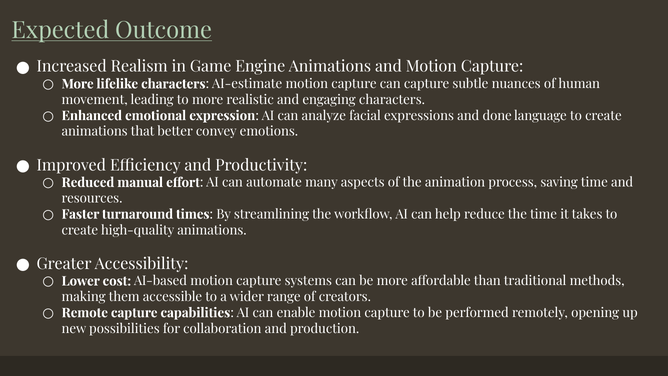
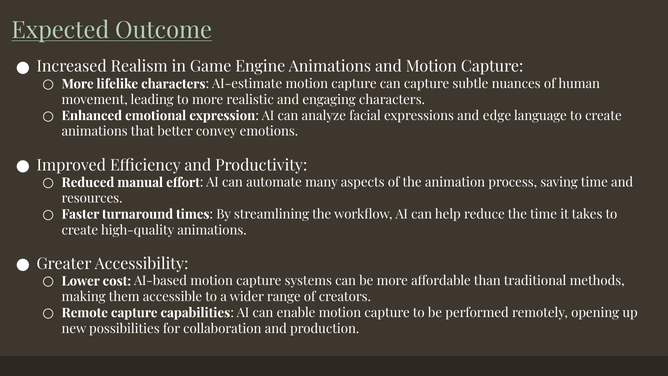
done: done -> edge (497, 116)
